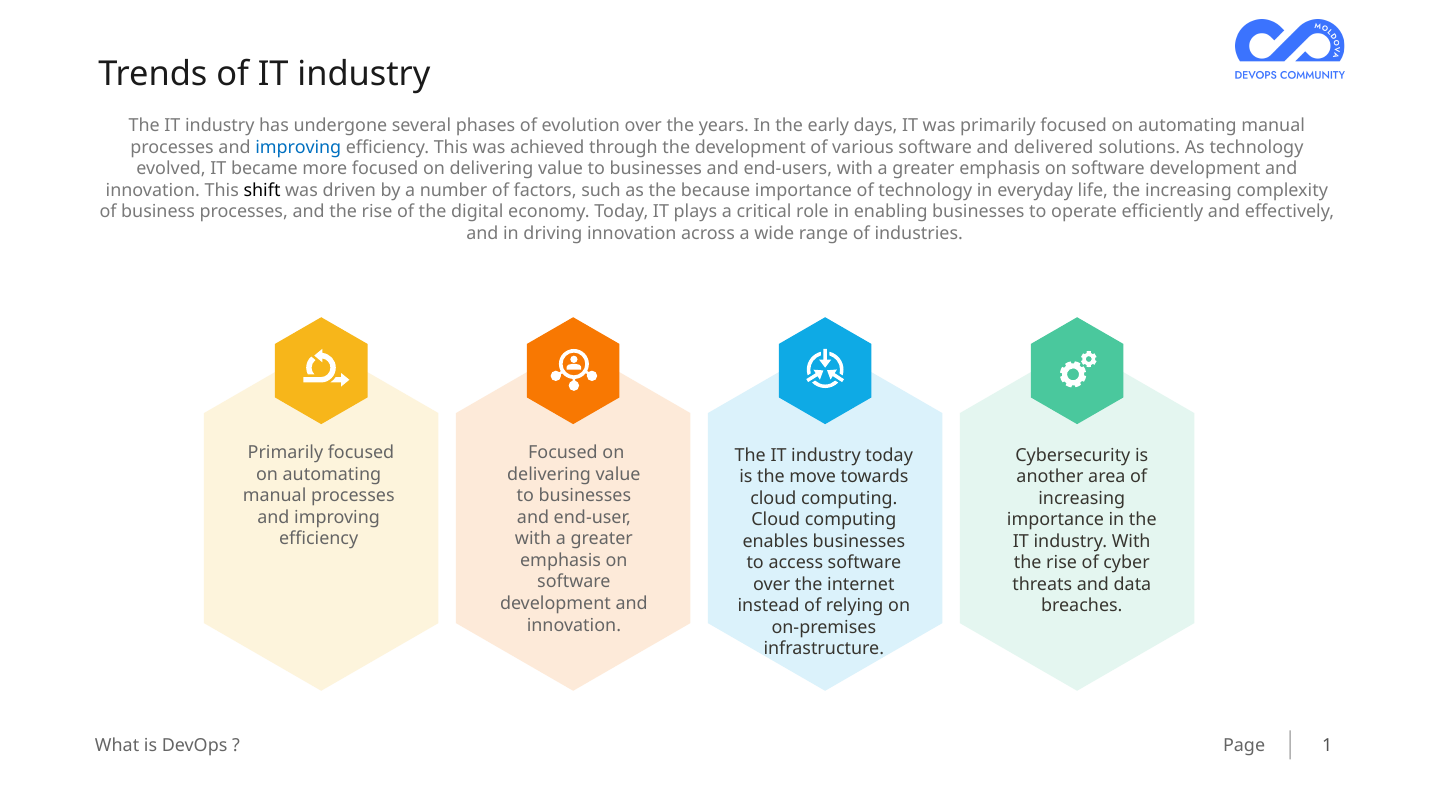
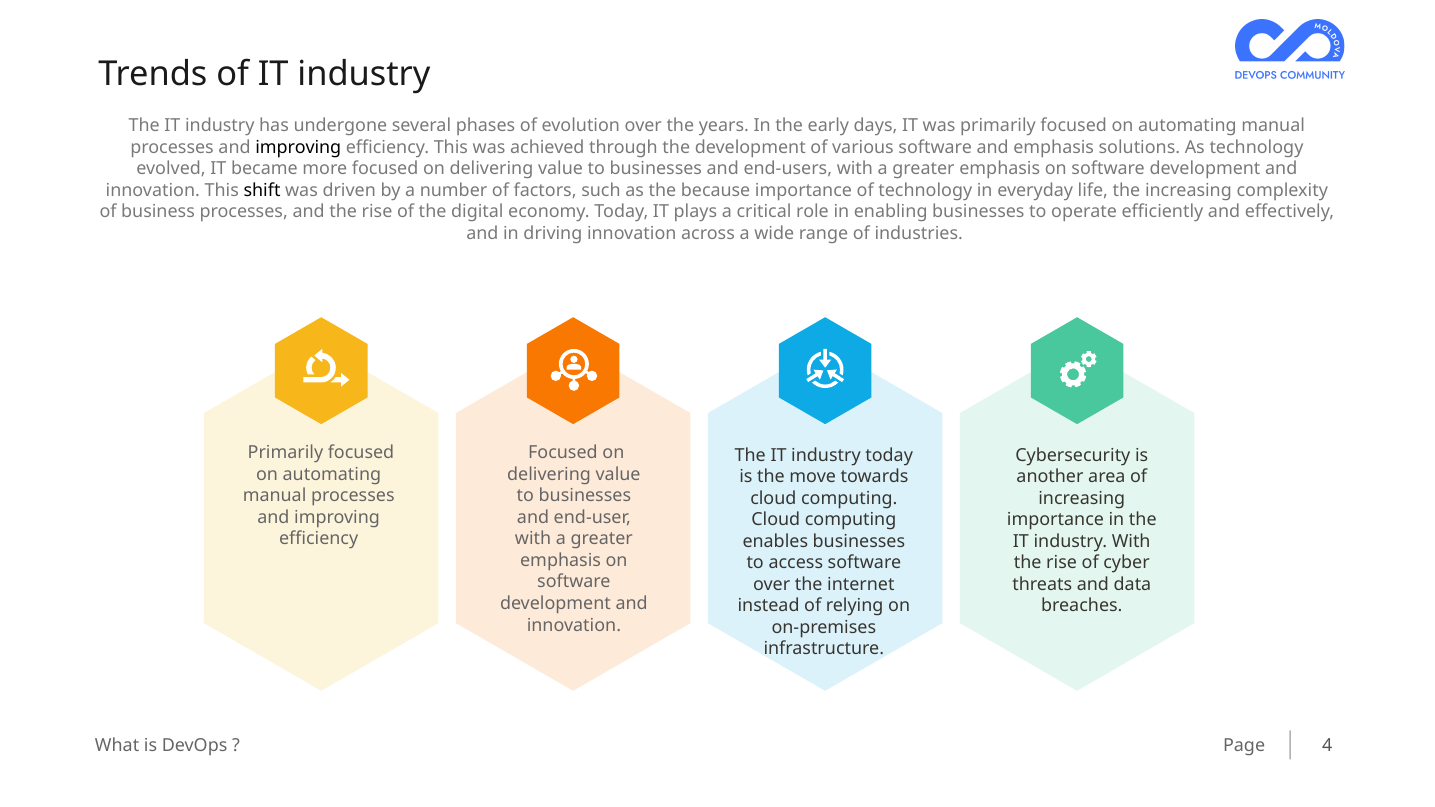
improving colour: blue -> black (298, 148)
and delivered: delivered -> emphasis (1054, 148)
1: 1 -> 4 (1327, 746)
